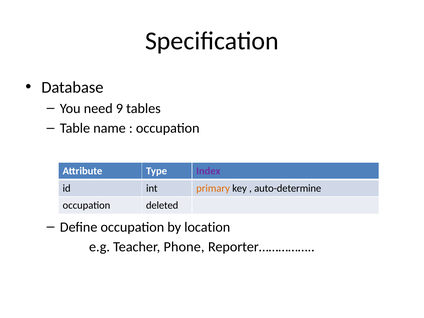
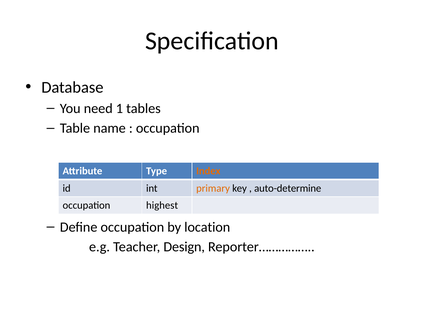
9: 9 -> 1 (119, 108)
Index colour: purple -> orange (208, 171)
deleted: deleted -> highest (162, 205)
Phone: Phone -> Design (184, 247)
